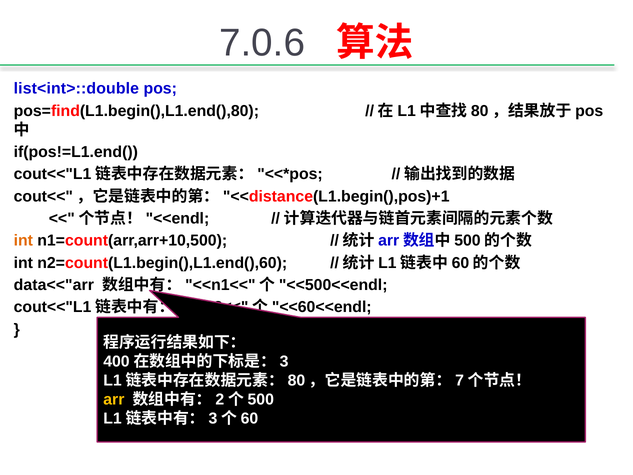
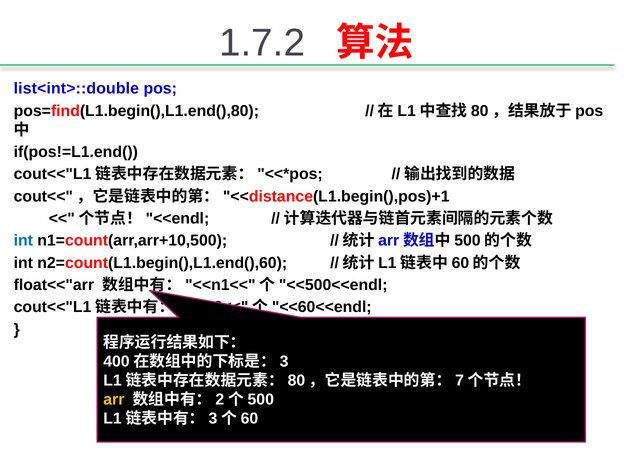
7.0.6: 7.0.6 -> 1.7.2 (262, 43)
int colour: orange -> blue (23, 241)
data<<"arr: data<<"arr -> float<<"arr (54, 285)
